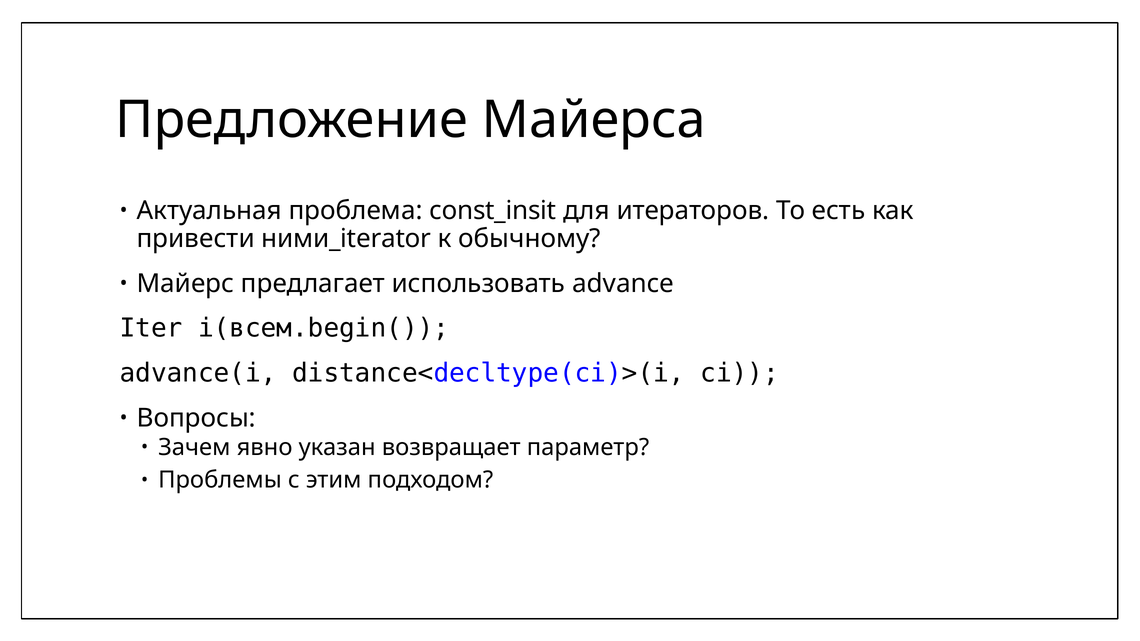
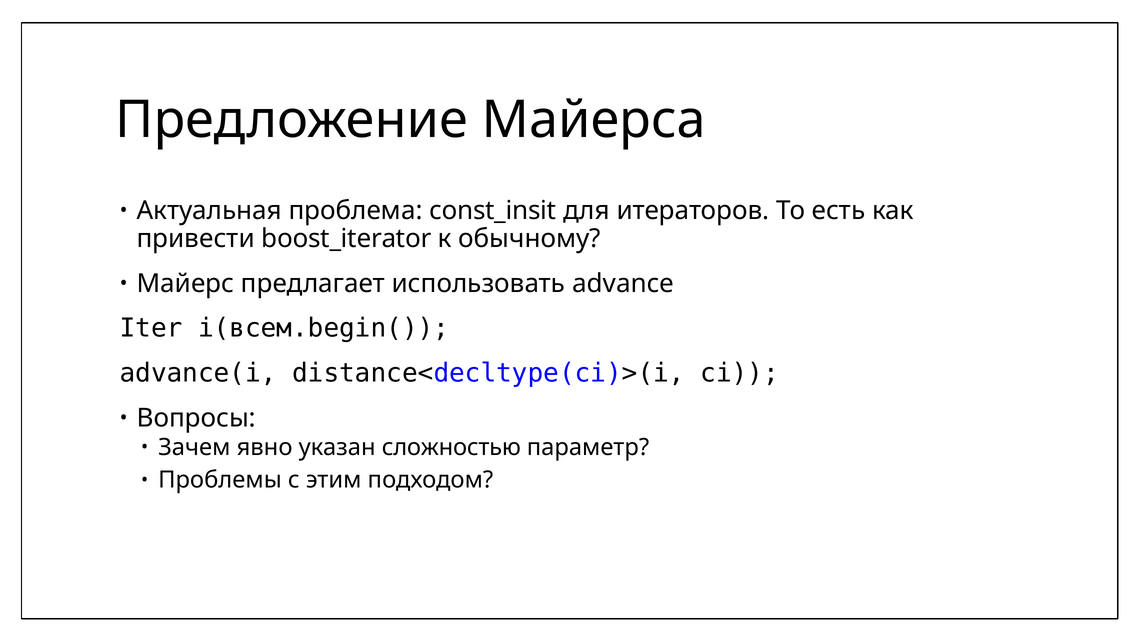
ними_iterator: ними_iterator -> boost_iterator (346, 239)
возвращает: возвращает -> сложностью (451, 447)
